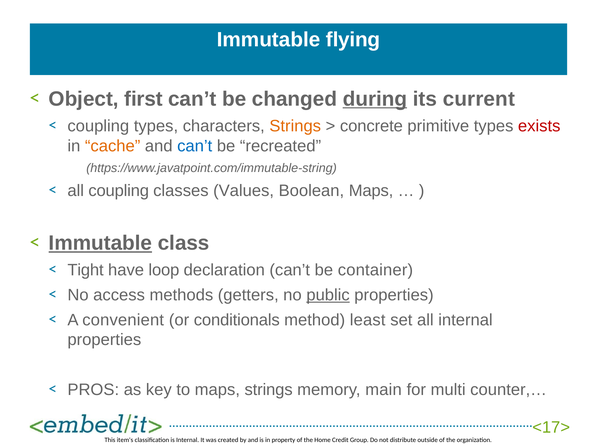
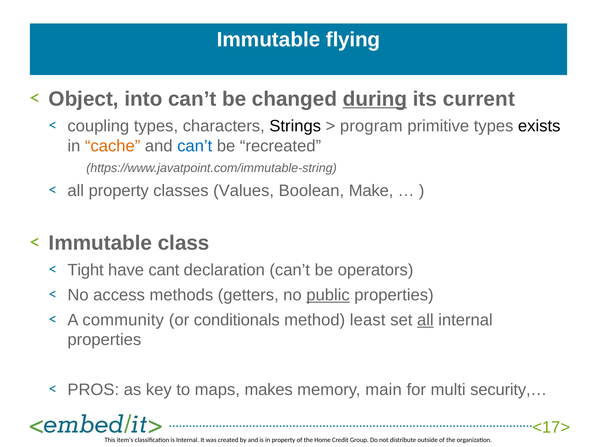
first: first -> into (143, 99)
Strings colour: orange -> black (295, 126)
concrete: concrete -> program (371, 126)
exists colour: red -> black (539, 126)
all coupling: coupling -> property (119, 191)
Boolean Maps: Maps -> Make (371, 191)
Immutable underline: present -> none (100, 244)
loop: loop -> cant (164, 271)
container: container -> operators (376, 271)
convenient: convenient -> community (123, 320)
all underline: none -> present (425, 320)
maps strings: strings -> makes (269, 390)
counter,…: counter,… -> security,… (509, 390)
